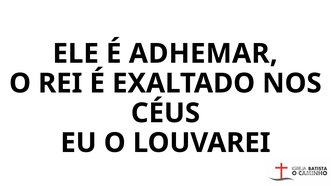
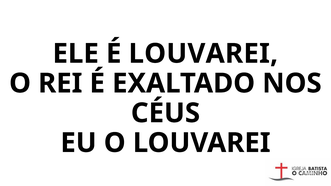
É ADHEMAR: ADHEMAR -> LOUVAREI (203, 54)
